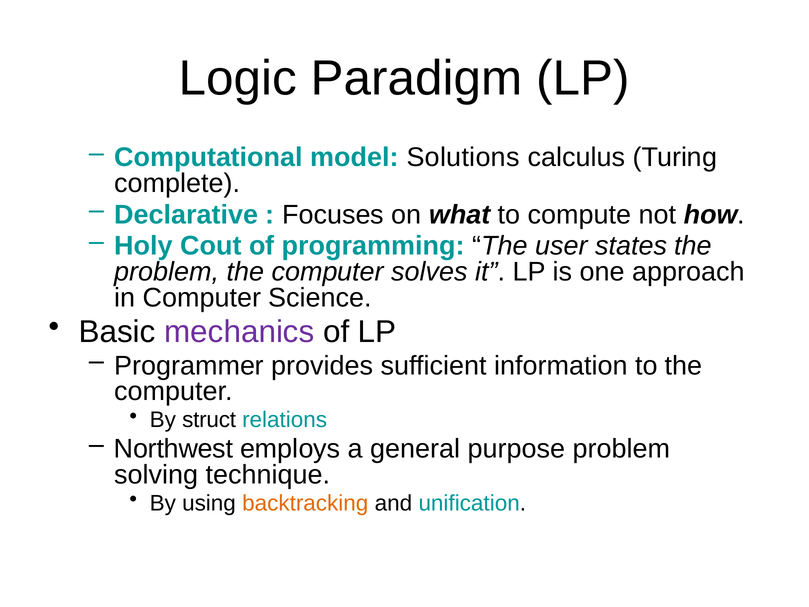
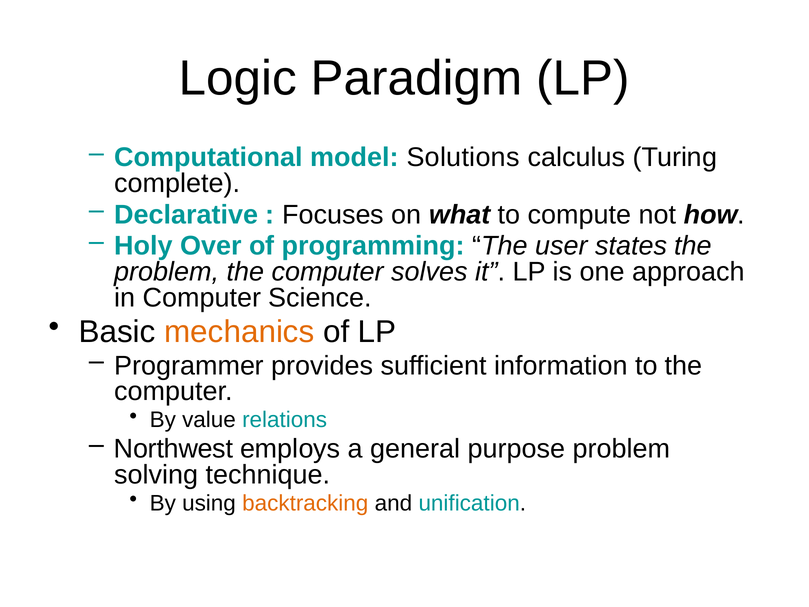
Cout: Cout -> Over (211, 246)
mechanics colour: purple -> orange (239, 332)
struct: struct -> value (209, 420)
